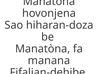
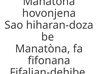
manana: manana -> fifonana (49, 60)
